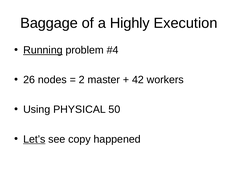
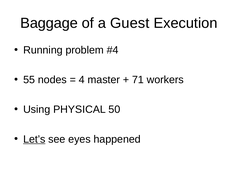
Highly: Highly -> Guest (130, 23)
Running underline: present -> none (43, 50)
26: 26 -> 55 (29, 80)
2: 2 -> 4 (82, 80)
42: 42 -> 71 (138, 80)
copy: copy -> eyes (79, 139)
